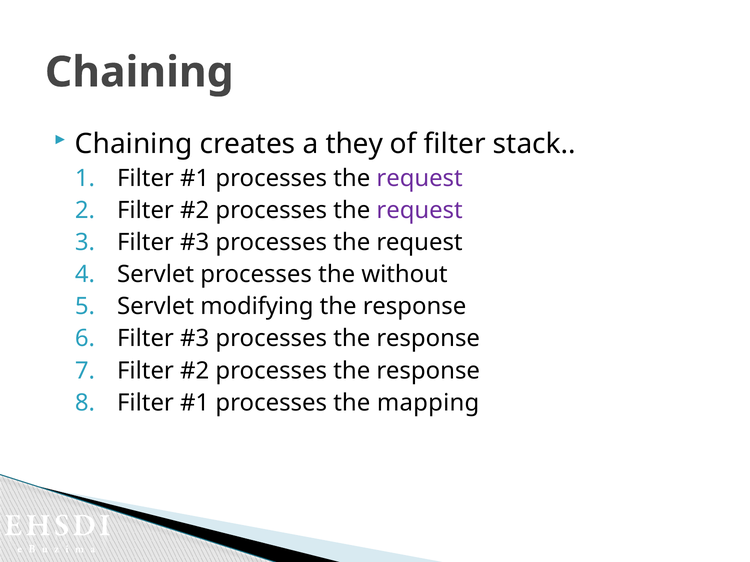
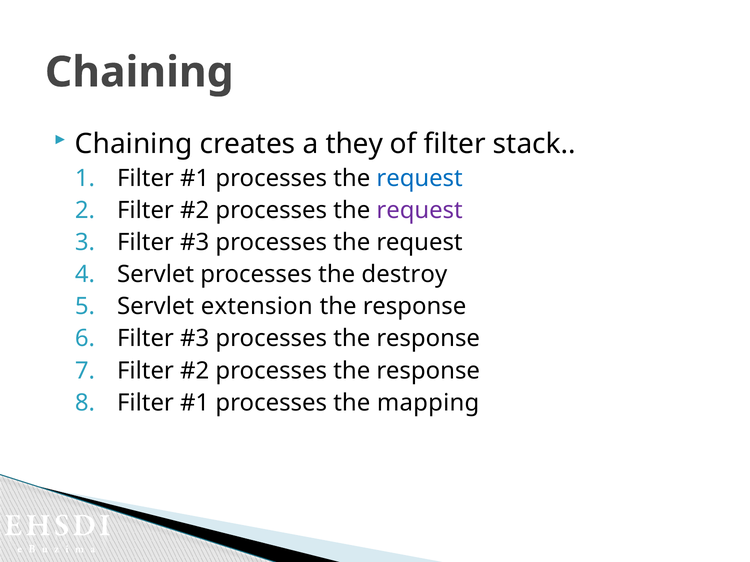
request colour: purple -> blue (420, 178)
without: without -> destroy (404, 275)
modifying: modifying -> extension (257, 307)
